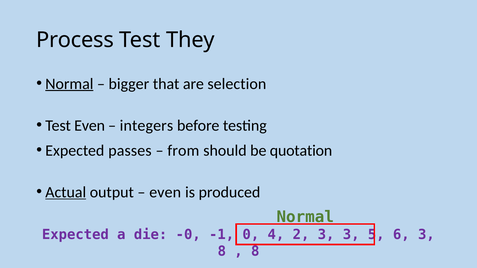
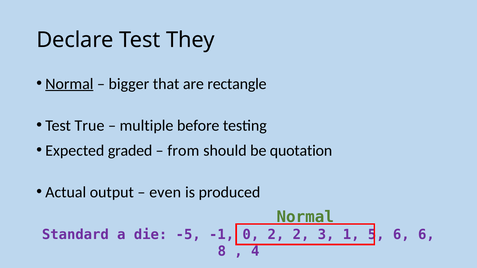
Process: Process -> Declare (75, 40)
selection: selection -> rectangle (237, 84)
Test Even: Even -> True (89, 126)
integers: integers -> multiple (146, 126)
passes: passes -> graded (130, 151)
Actual underline: present -> none (66, 192)
Expected: Expected -> Standard (75, 235)
-0: -0 -> -5 (188, 235)
0 4: 4 -> 2 (276, 235)
3 3: 3 -> 1 (351, 235)
6 3: 3 -> 6 (426, 235)
8: 8 -> 4 (255, 252)
